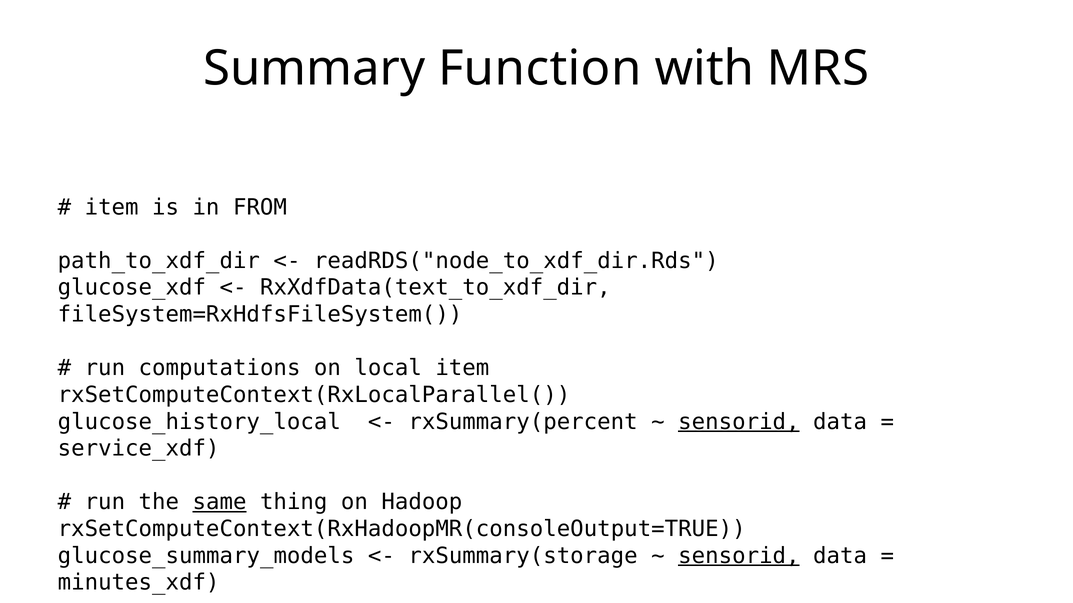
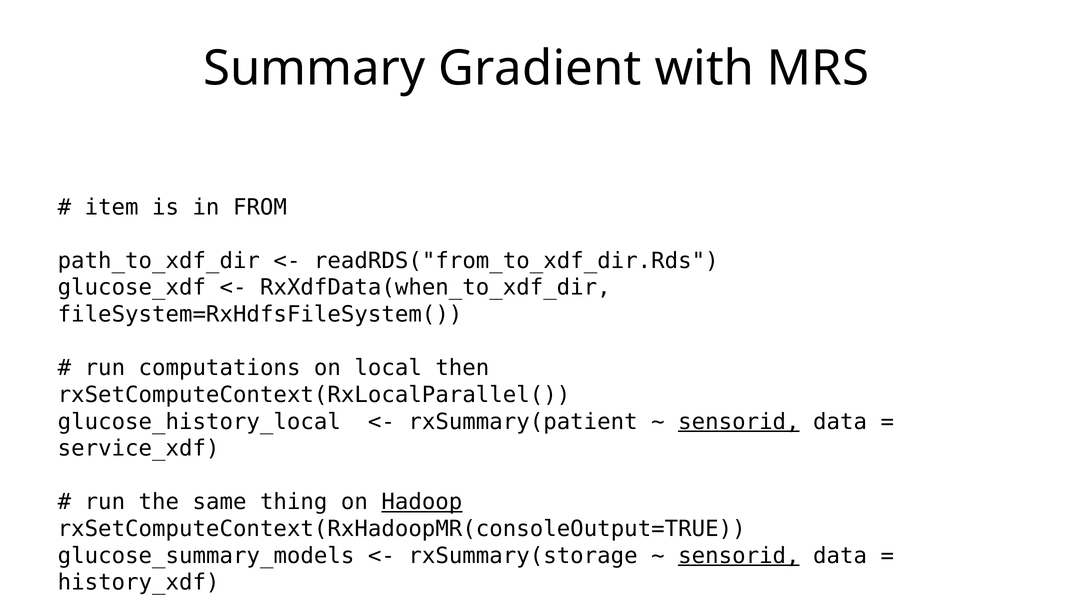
Function: Function -> Gradient (540, 69)
readRDS("node_to_xdf_dir.Rds: readRDS("node_to_xdf_dir.Rds -> readRDS("from_to_xdf_dir.Rds (516, 261)
RxXdfData(text_to_xdf_dir: RxXdfData(text_to_xdf_dir -> RxXdfData(when_to_xdf_dir (435, 288)
local item: item -> then (462, 368)
rxSummary(percent: rxSummary(percent -> rxSummary(patient (523, 422)
same underline: present -> none (220, 503)
Hadoop underline: none -> present (422, 503)
minutes_xdf: minutes_xdf -> history_xdf (139, 583)
